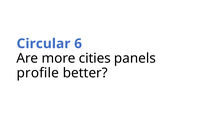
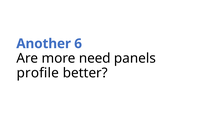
Circular: Circular -> Another (44, 44)
cities: cities -> need (95, 58)
